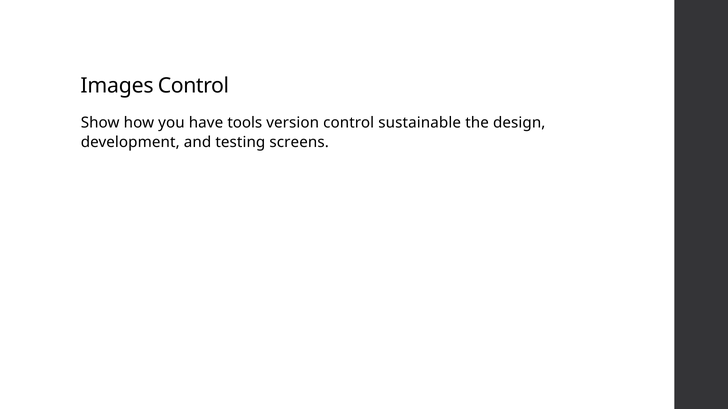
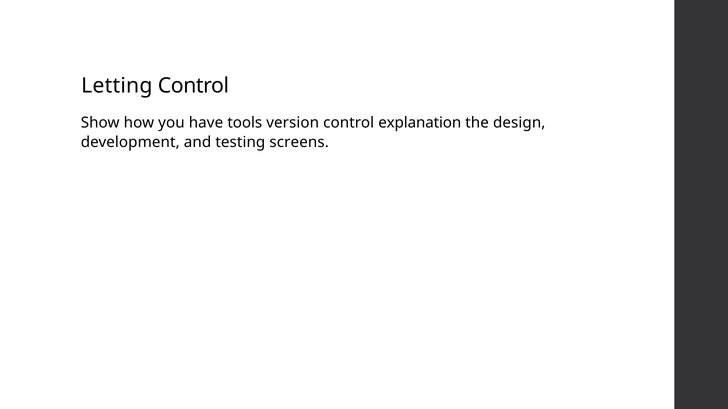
Images: Images -> Letting (117, 86)
sustainable: sustainable -> explanation (420, 123)
